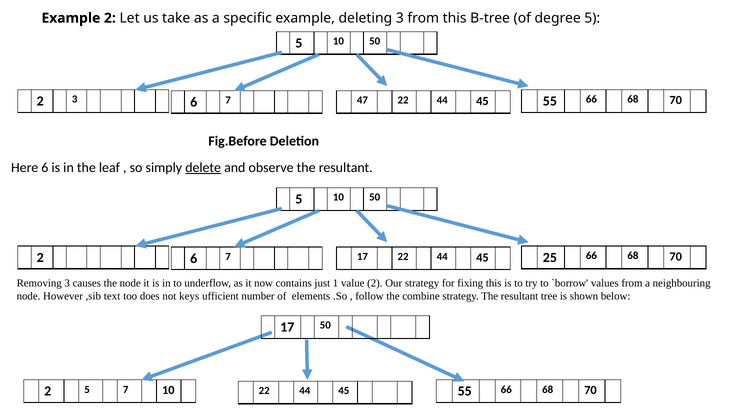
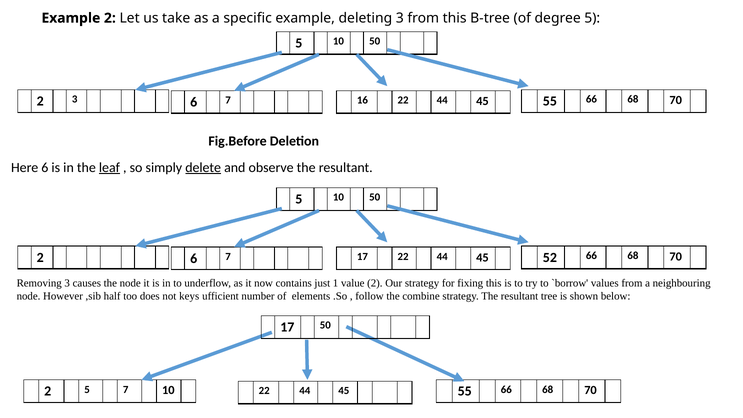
47: 47 -> 16 (362, 100)
leaf underline: none -> present (109, 167)
25: 25 -> 52 (550, 257)
text: text -> half (112, 296)
